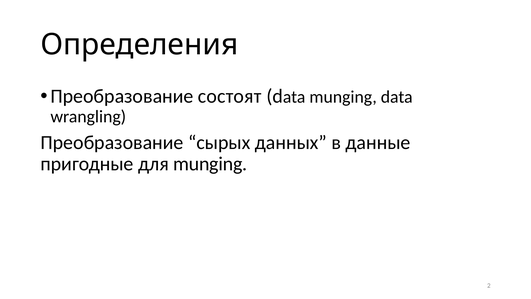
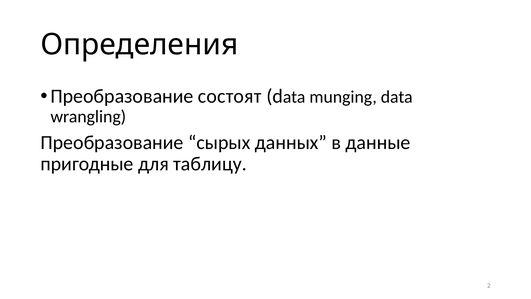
для munging: munging -> таблицу (210, 164)
